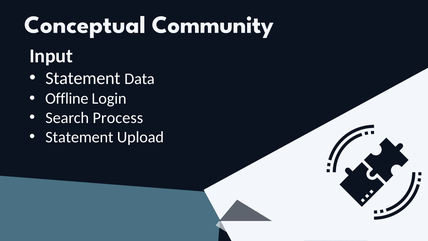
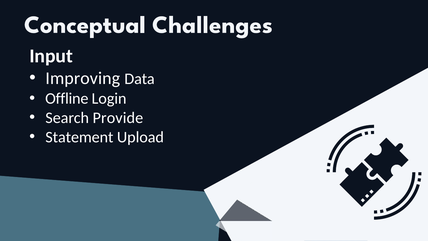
Community: Community -> Challenges (212, 25)
Statement: Statement -> Improving (83, 78)
Process: Process -> Provide (118, 118)
